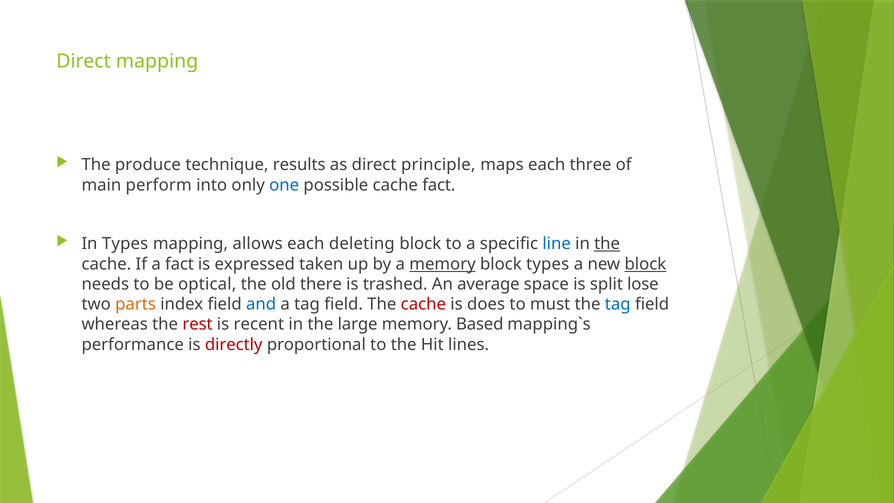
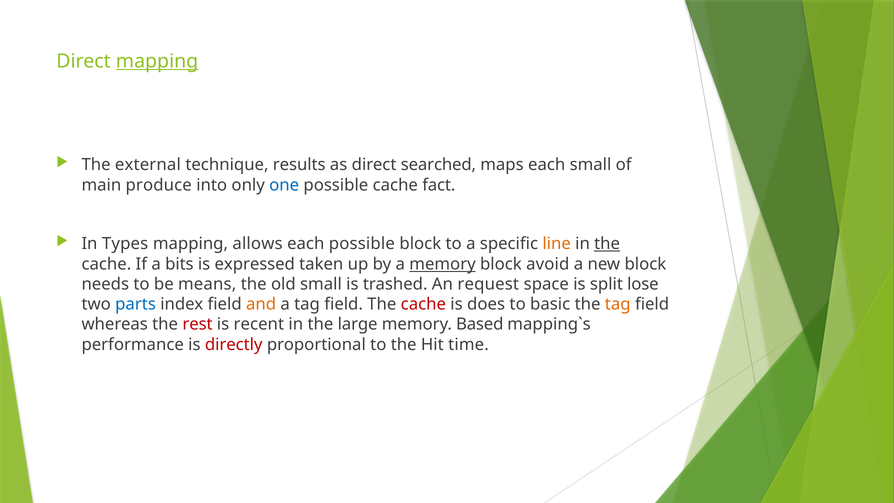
mapping underline: none -> present (157, 61)
produce: produce -> external (148, 165)
principle: principle -> searched (438, 165)
each three: three -> small (591, 165)
perform: perform -> produce (159, 185)
each deleting: deleting -> possible (362, 244)
line colour: blue -> orange (557, 244)
a fact: fact -> bits (179, 264)
block types: types -> avoid (548, 264)
block underline: present -> none (645, 264)
optical: optical -> means (207, 284)
old there: there -> small (321, 284)
average: average -> request (488, 284)
parts colour: orange -> blue (136, 304)
and colour: blue -> orange (261, 304)
must: must -> basic (550, 304)
tag colour: blue -> orange (618, 304)
lines: lines -> time (469, 344)
